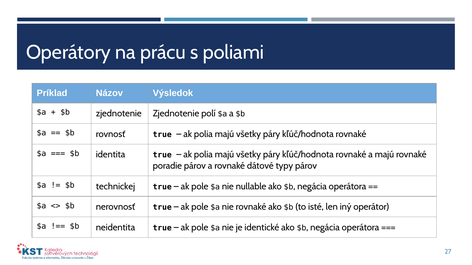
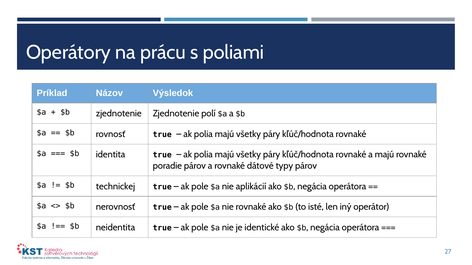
nullable: nullable -> aplikácií (251, 187)
